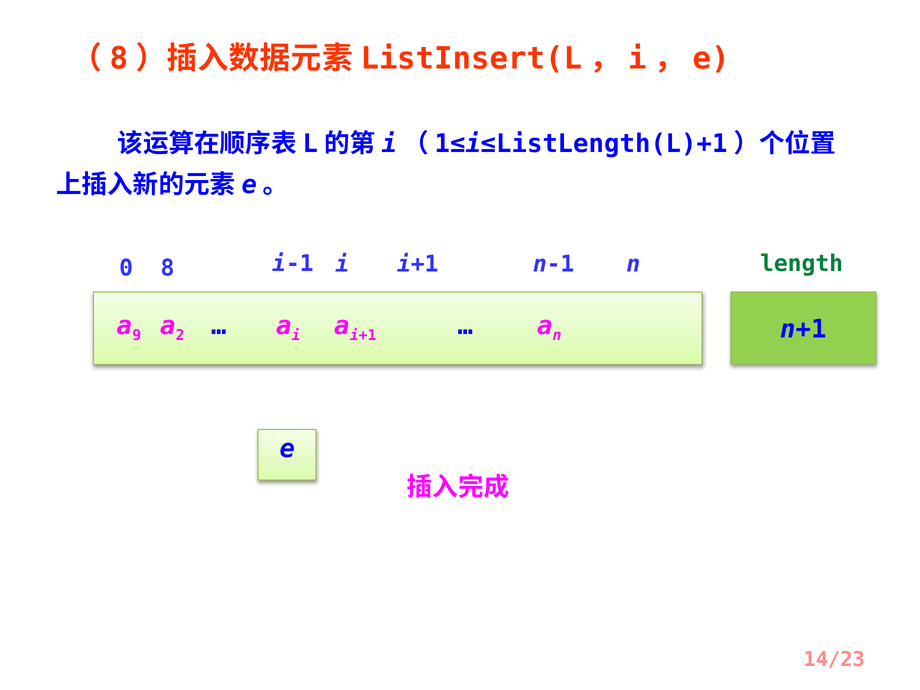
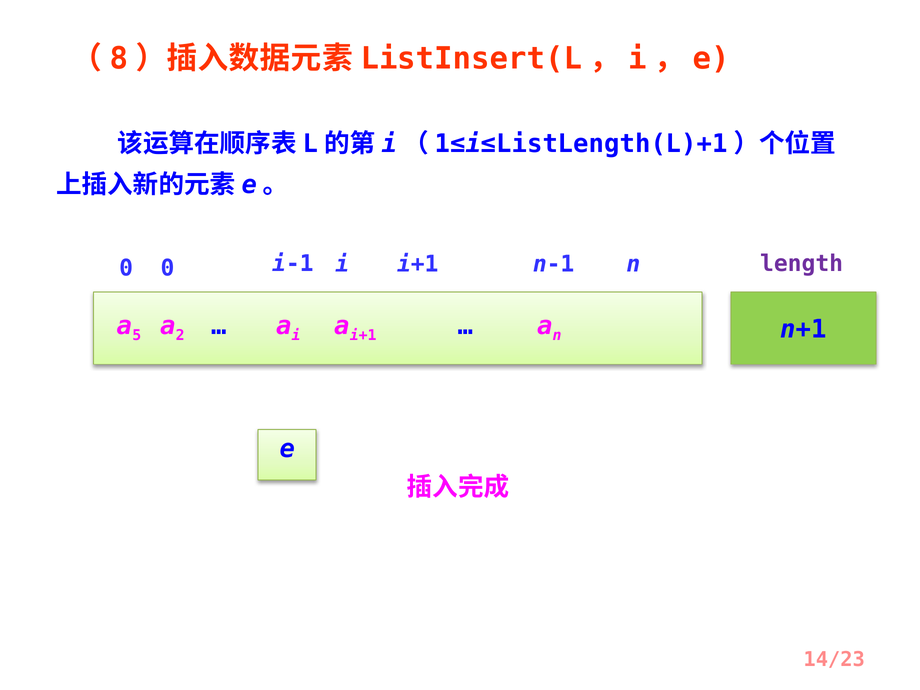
length colour: green -> purple (802, 264)
0 8: 8 -> 0 (167, 268)
9: 9 -> 5 (137, 336)
